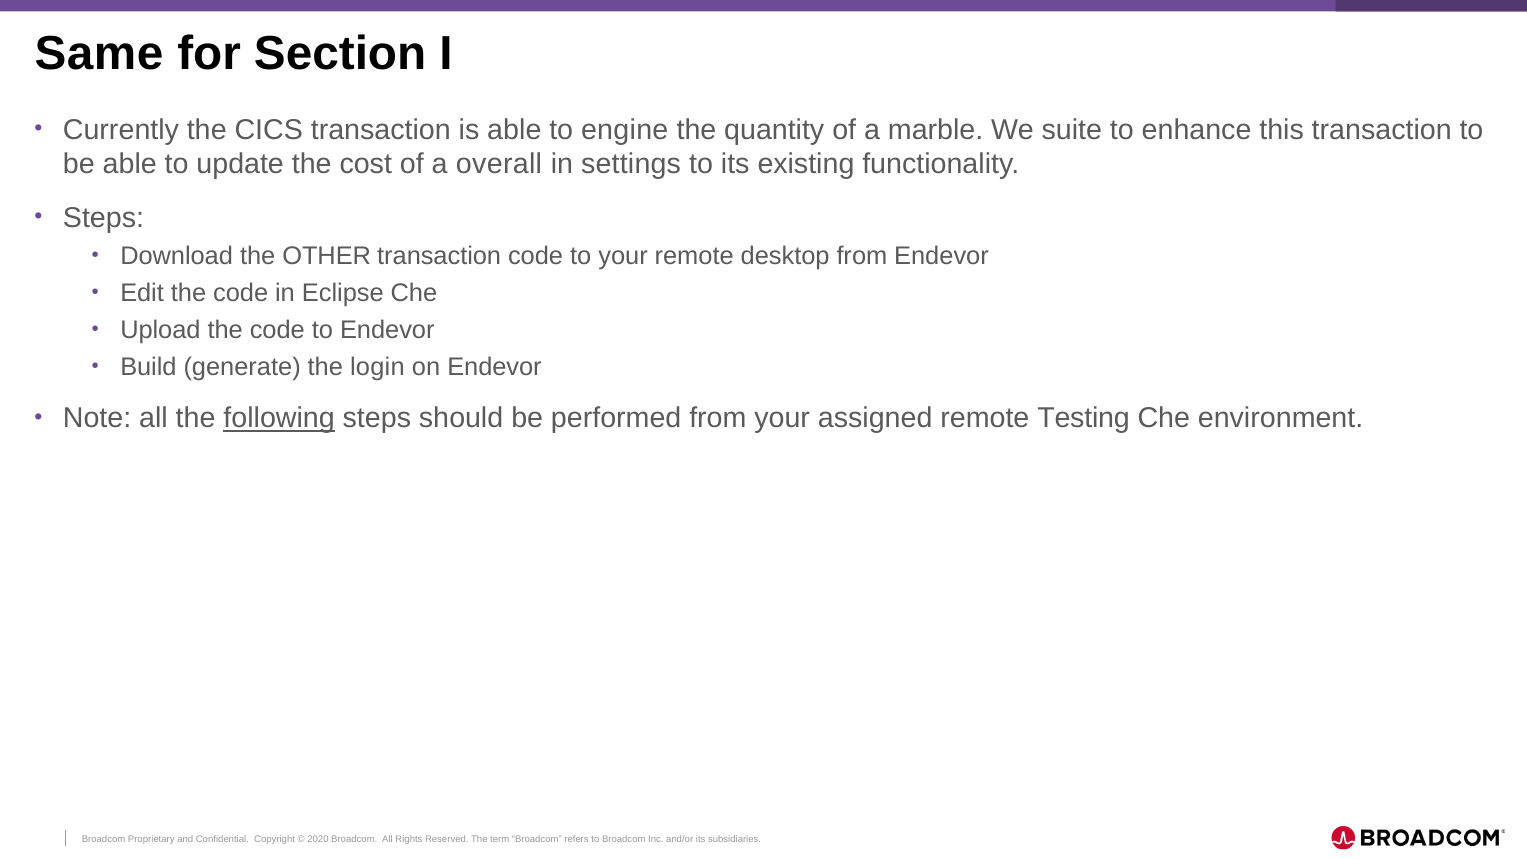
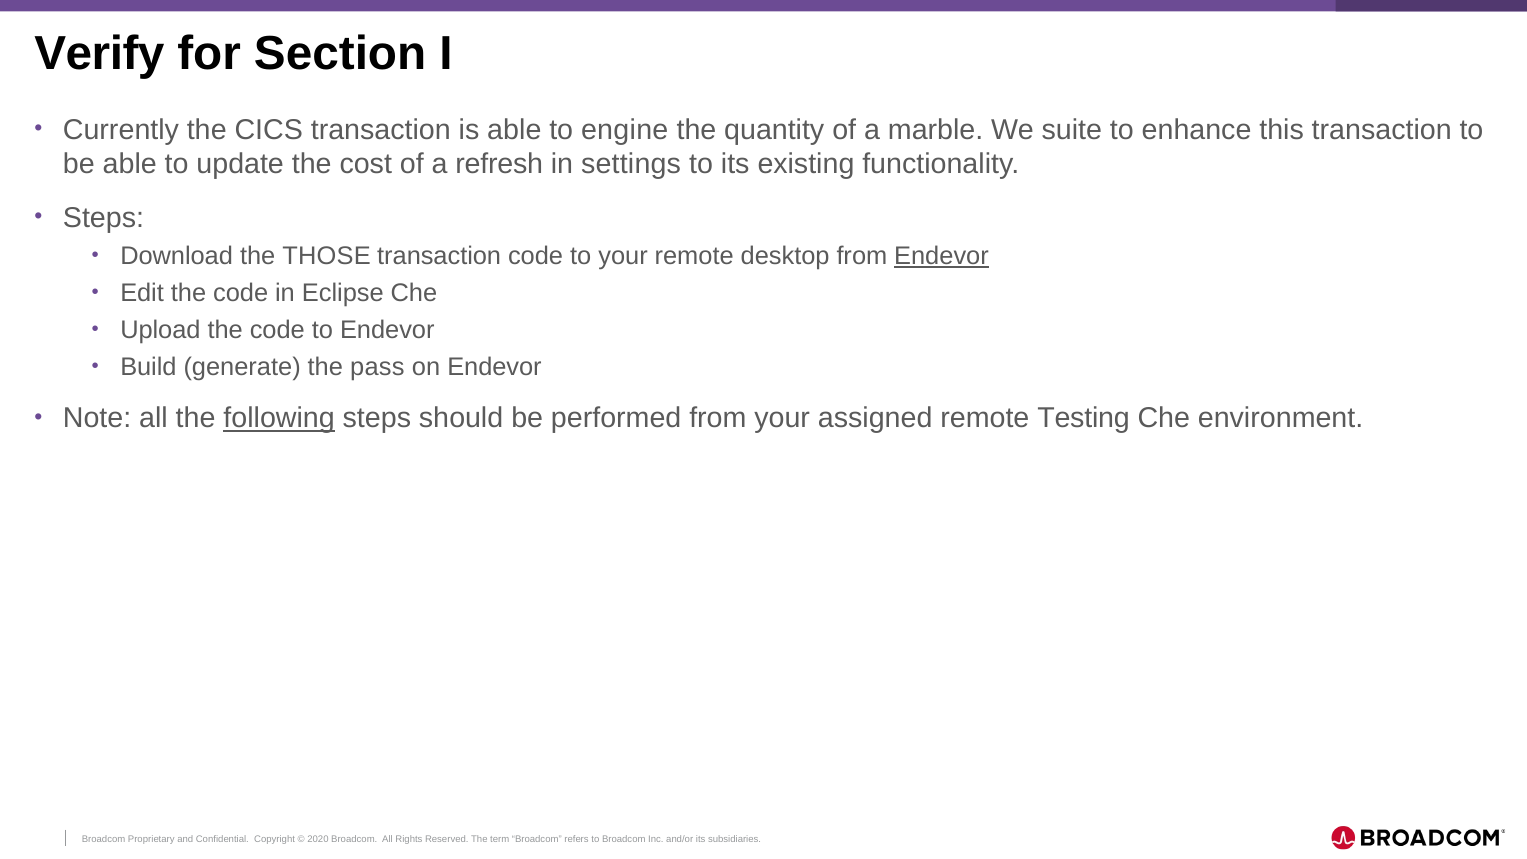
Same: Same -> Verify (99, 54)
overall: overall -> refresh (499, 164)
OTHER: OTHER -> THOSE (327, 256)
Endevor underline: none -> present (941, 256)
login: login -> pass (377, 367)
